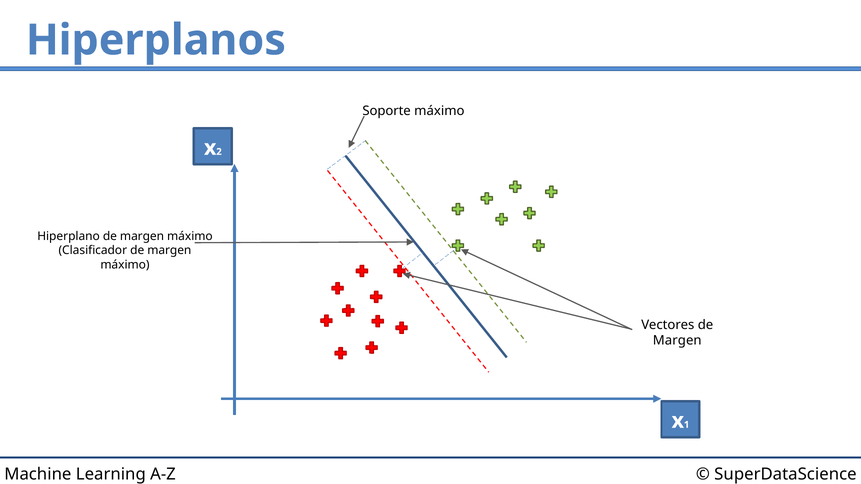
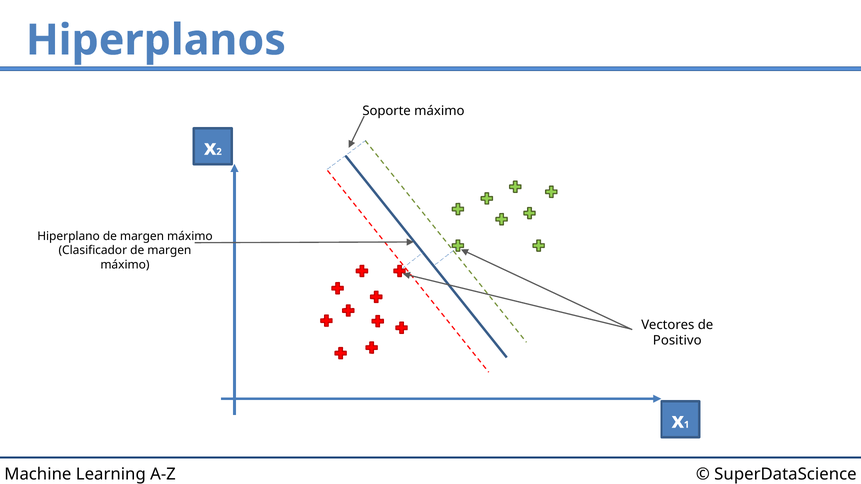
Margen: Margen -> Positivo (677, 341)
